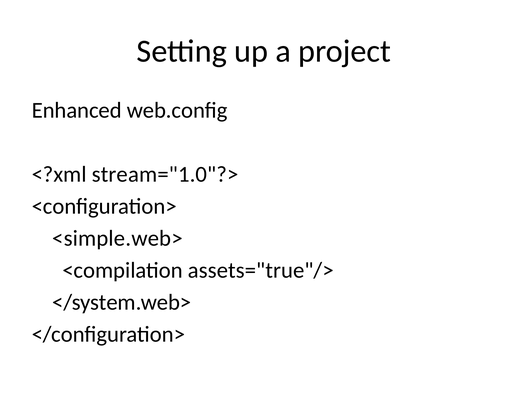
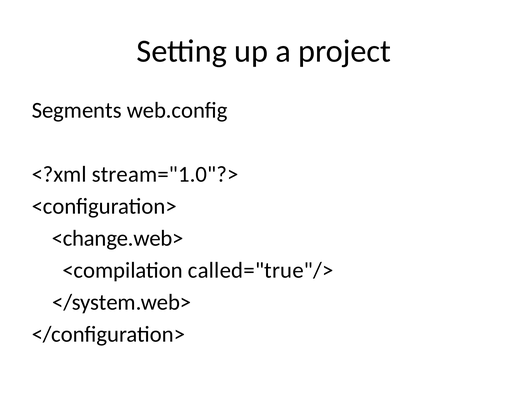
Enhanced: Enhanced -> Segments (77, 110)
<simple.web>: <simple.web> -> <change.web> (118, 238)
assets="true"/>: assets="true"/> -> called="true"/> (261, 270)
